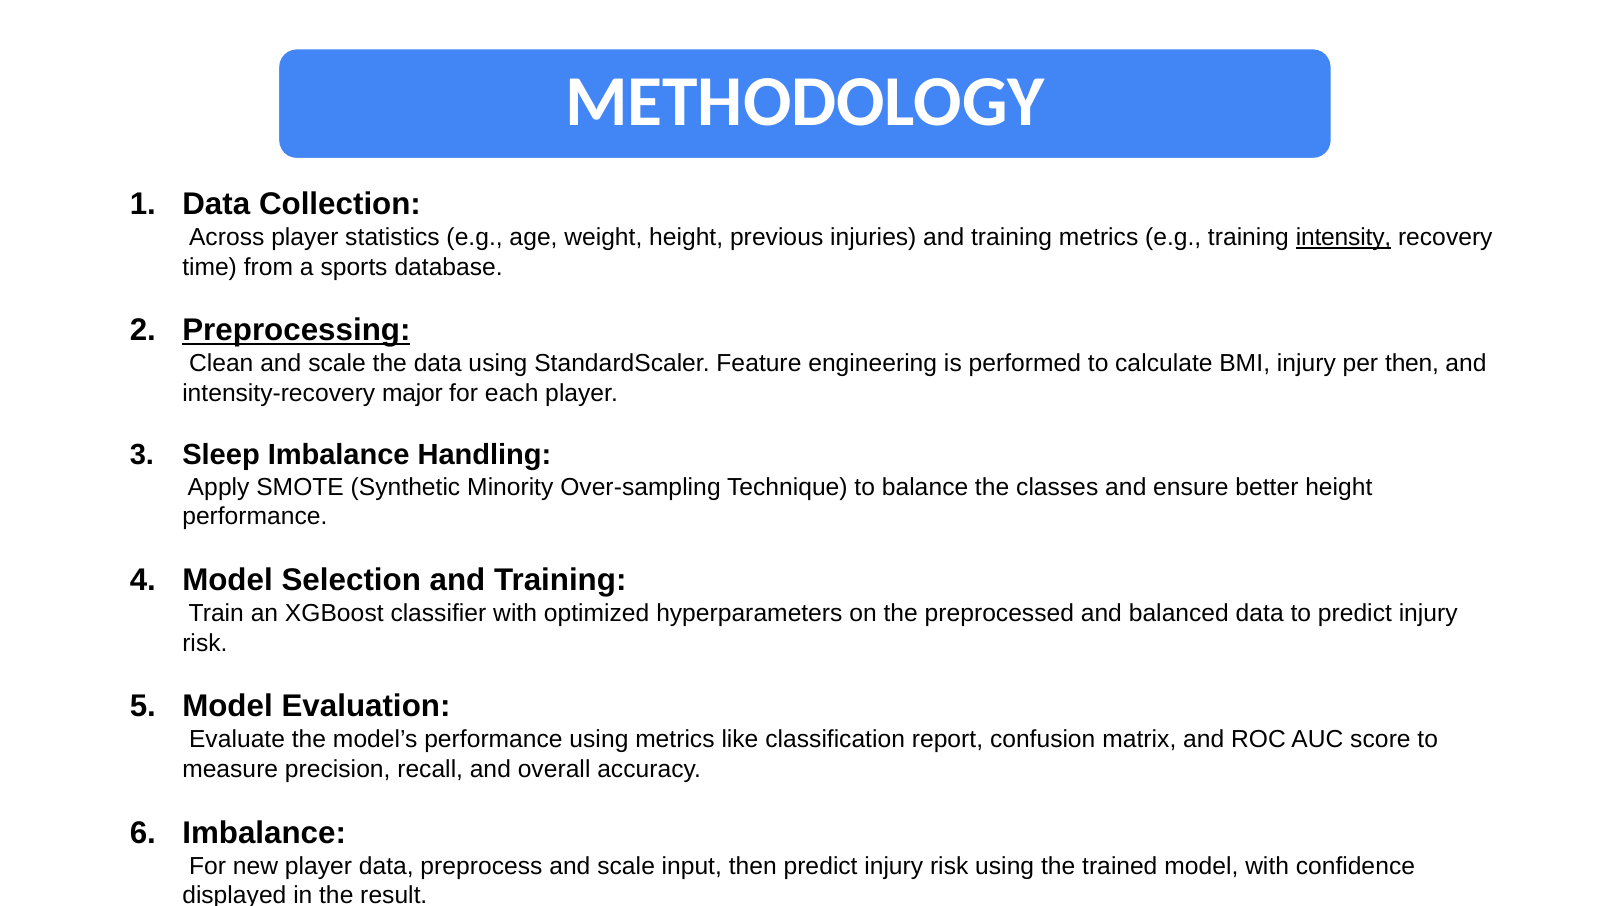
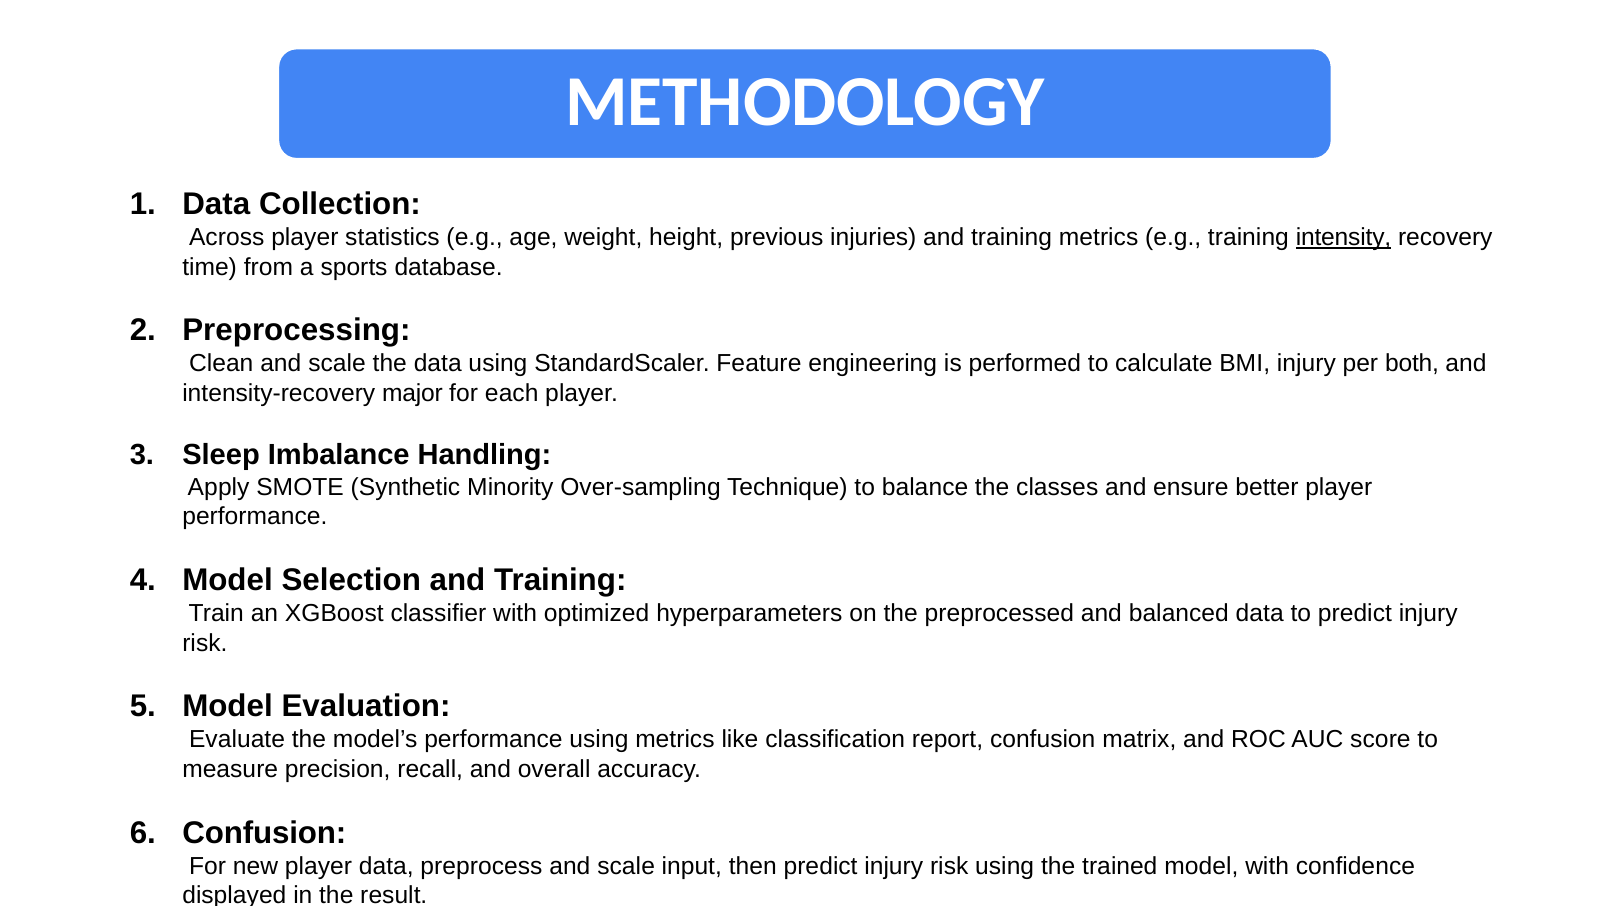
Preprocessing underline: present -> none (296, 330)
per then: then -> both (1412, 363)
better height: height -> player (1339, 487)
Imbalance: Imbalance -> Confusion (264, 833)
